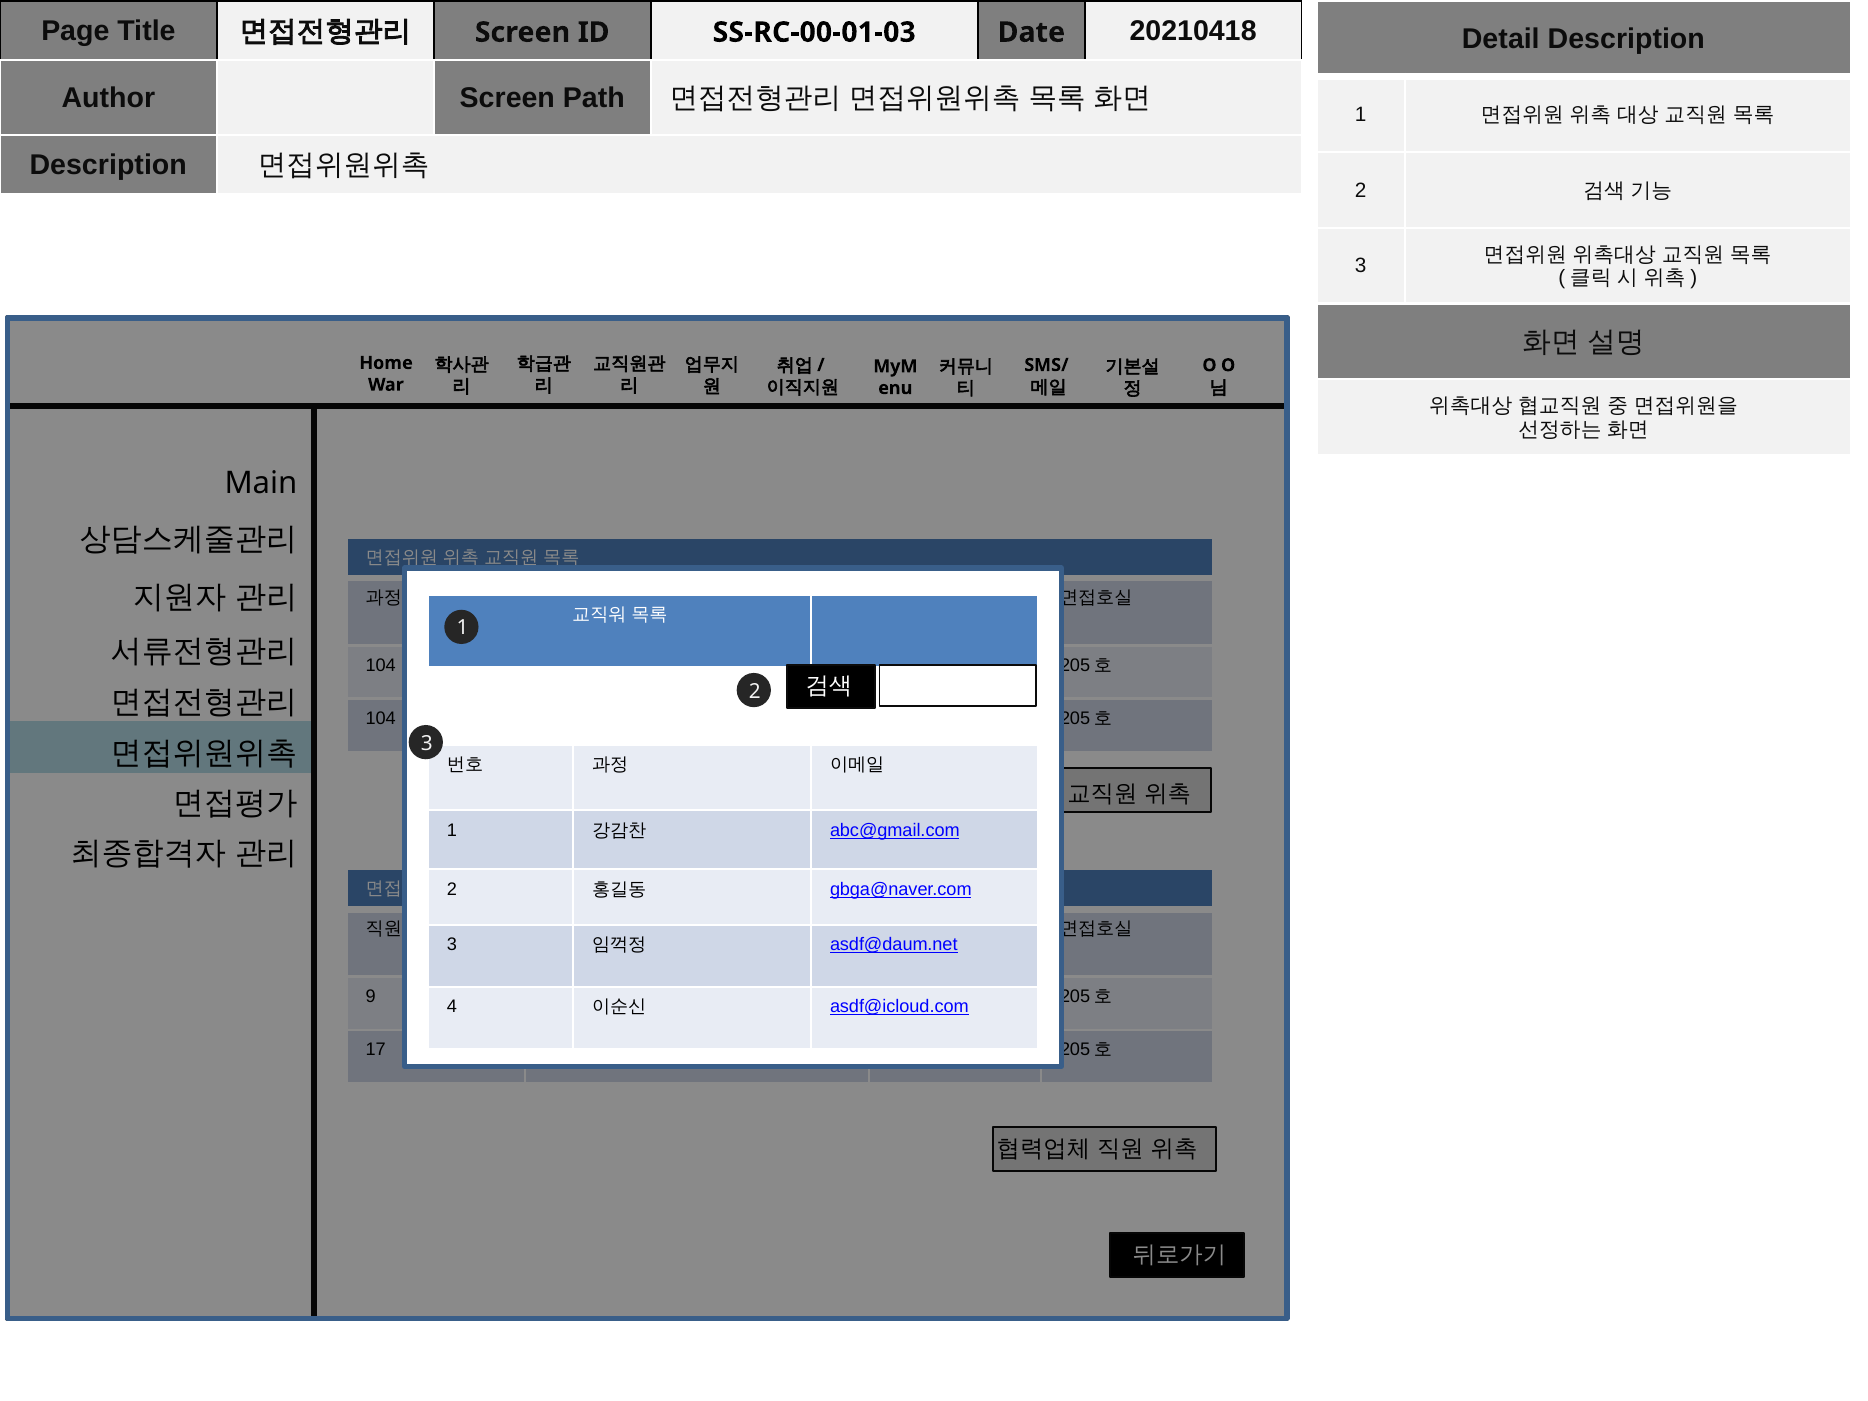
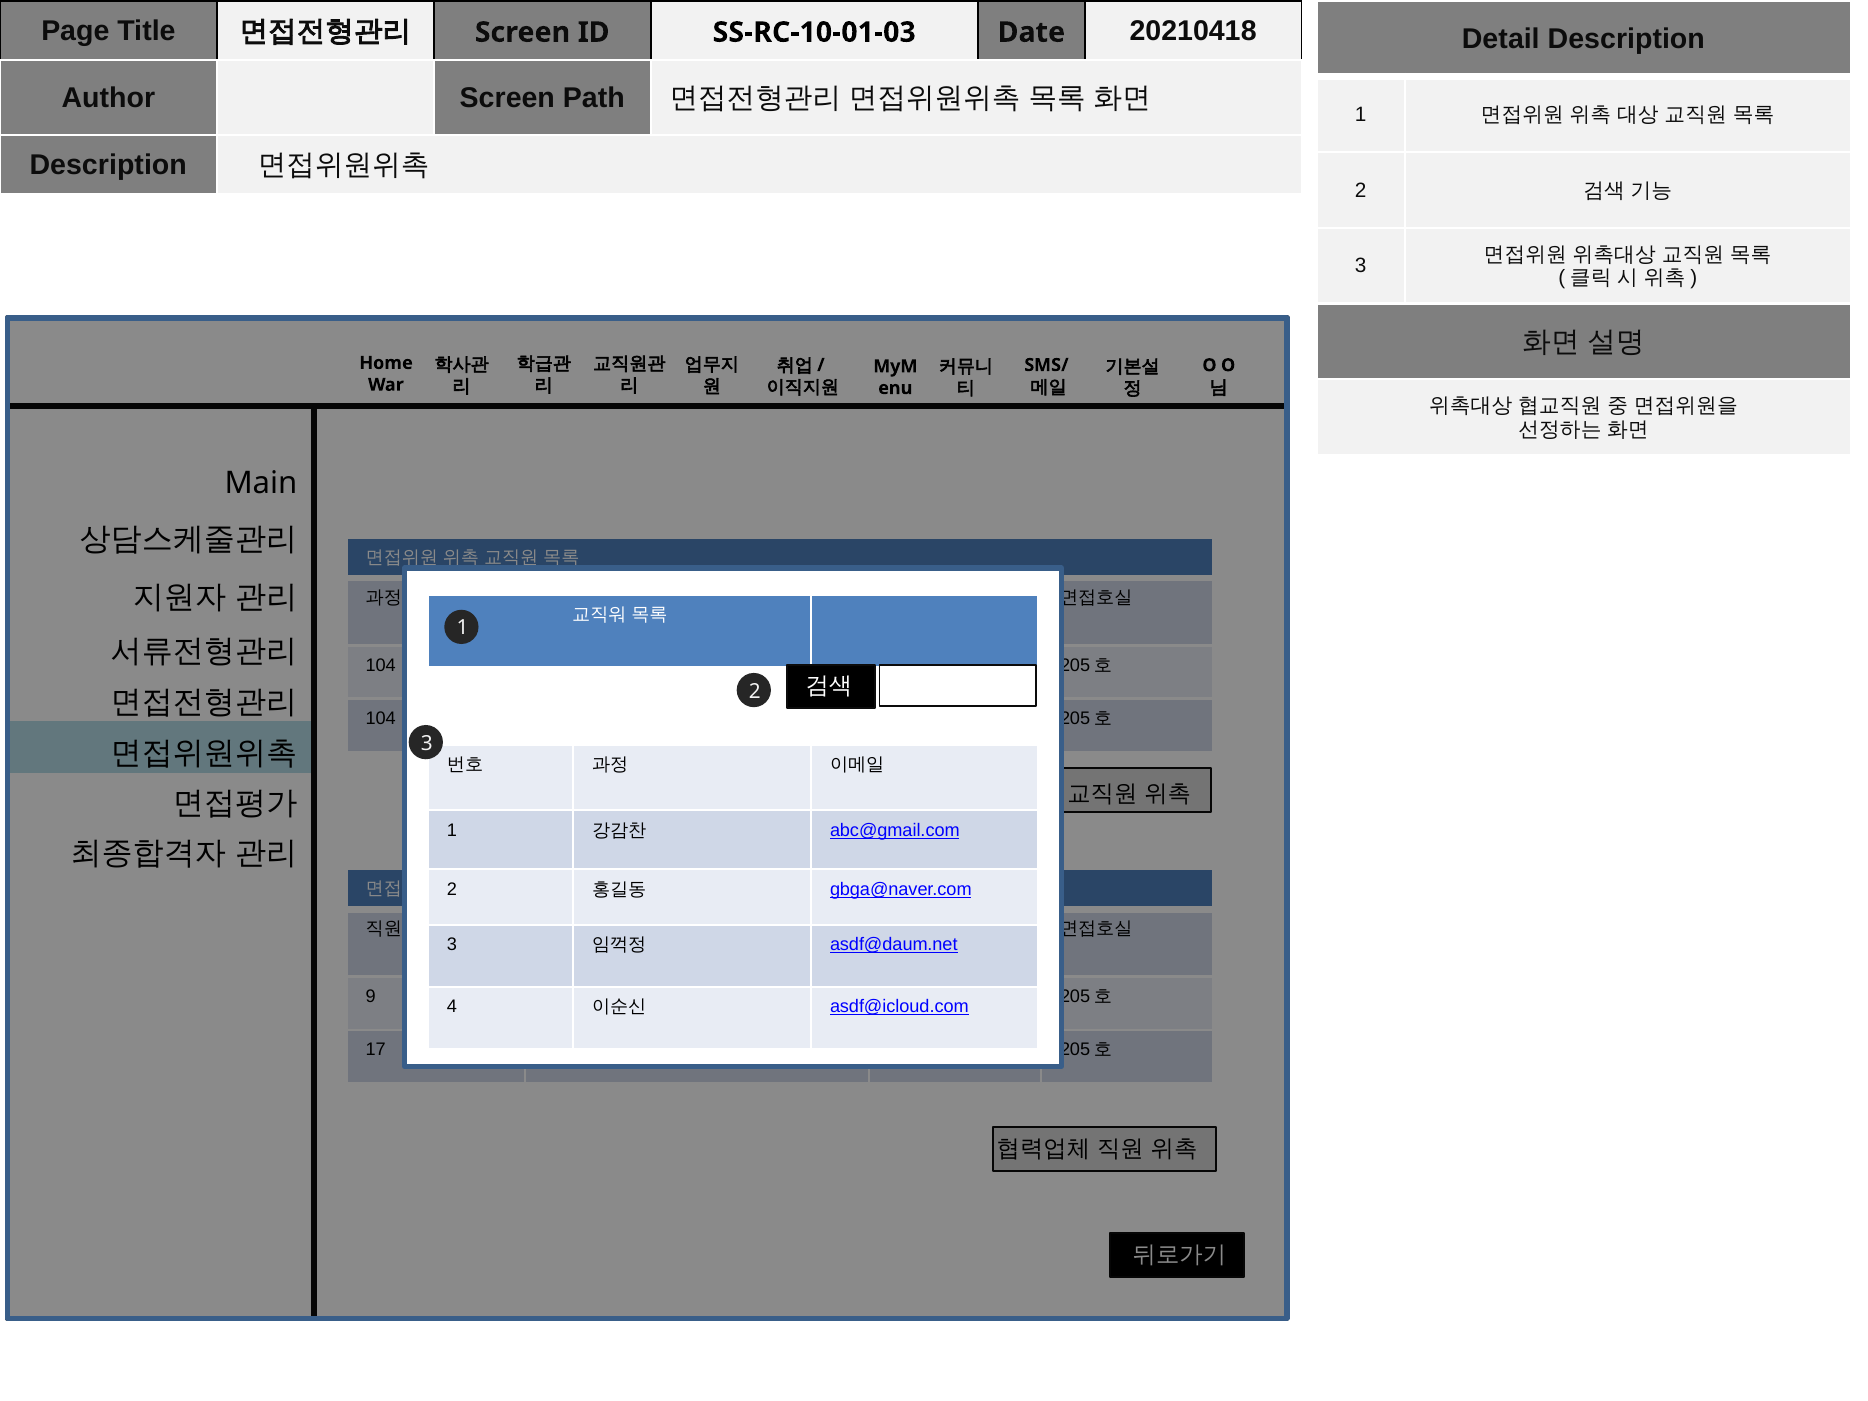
SS-RC-00-01-03: SS-RC-00-01-03 -> SS-RC-10-01-03 (814, 32)
